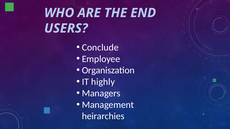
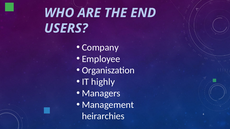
Conclude: Conclude -> Company (100, 48)
